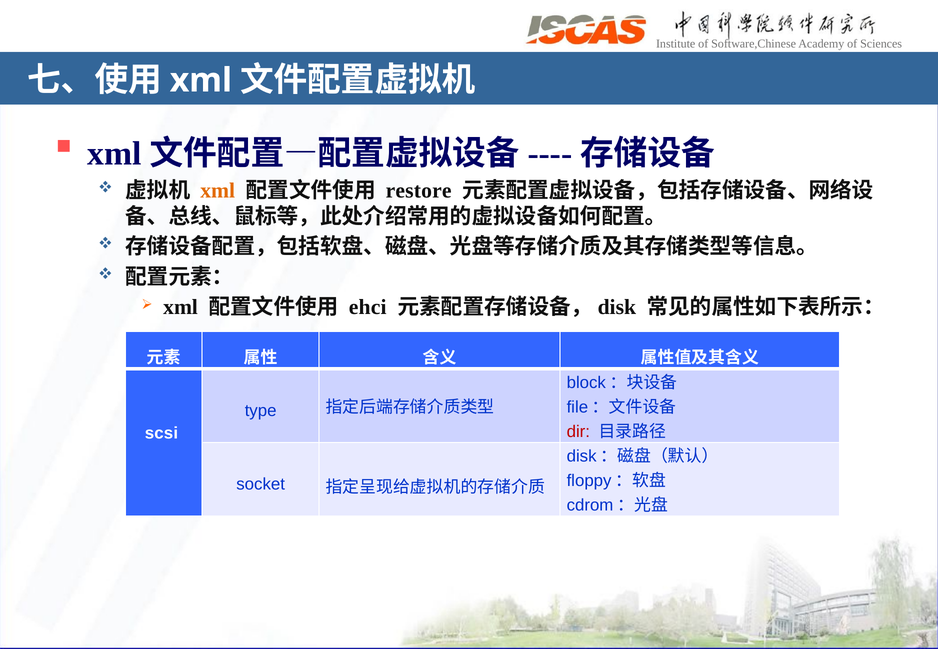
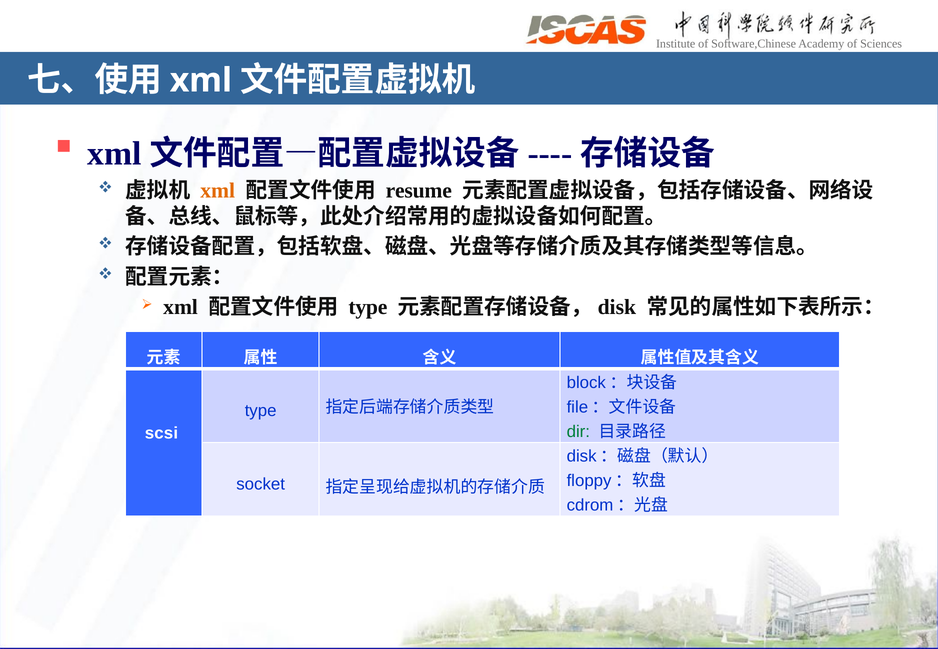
restore: restore -> resume (419, 191)
ehci: ehci -> type (368, 307)
dir colour: red -> green (578, 432)
